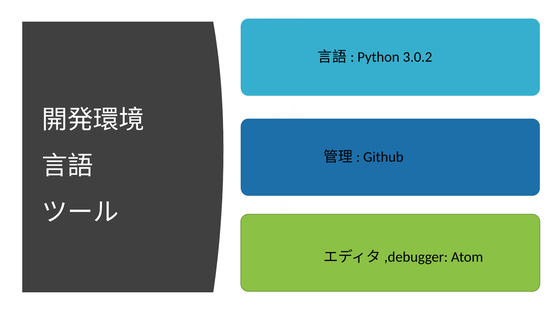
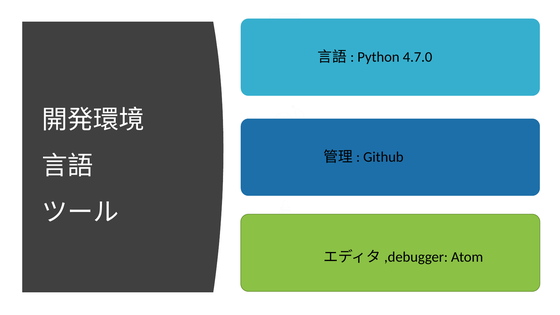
3.0.2: 3.0.2 -> 4.7.0 (418, 57)
